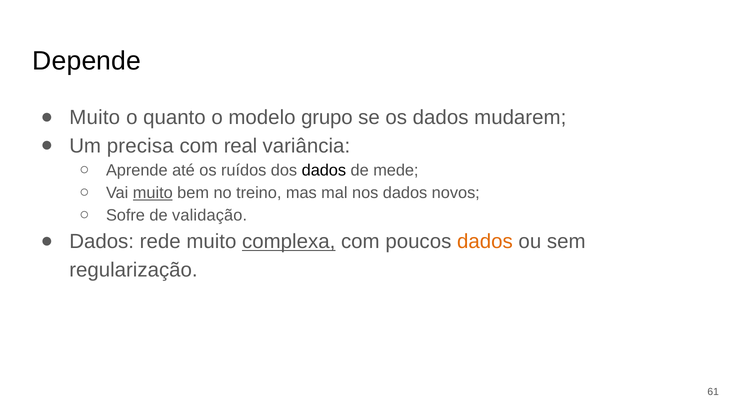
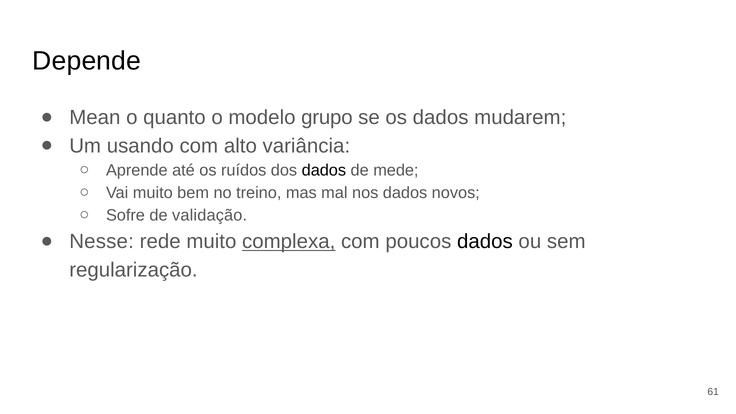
Muito: Muito -> Mean (95, 118)
precisa: precisa -> usando (140, 146)
real: real -> alto (240, 146)
muito underline: present -> none (153, 193)
Dados: Dados -> Nesse (102, 242)
dados colour: orange -> black (485, 242)
